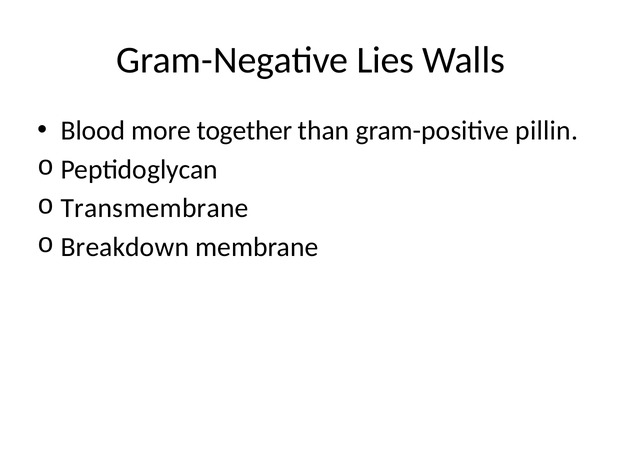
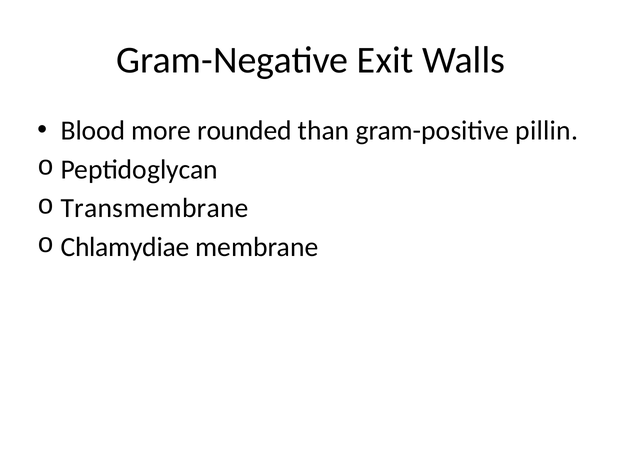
Lies: Lies -> Exit (385, 60)
together: together -> rounded (244, 130)
Breakdown: Breakdown -> Chlamydiae (125, 247)
